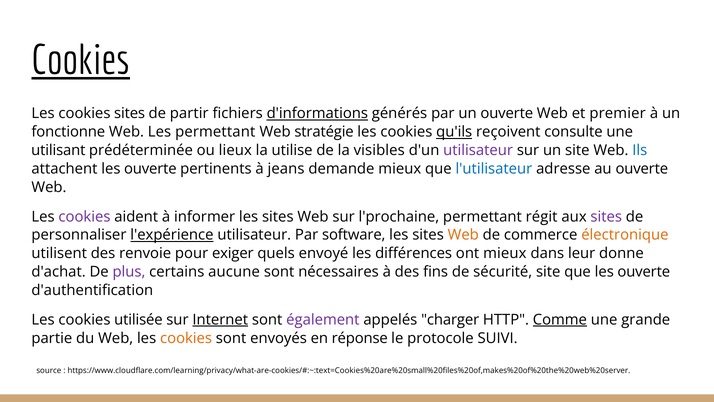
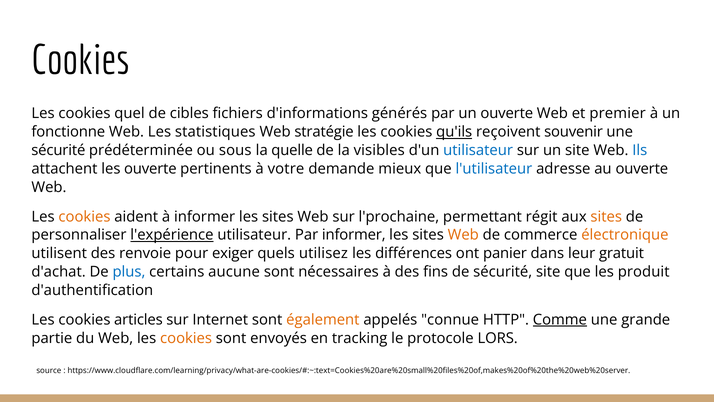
Cookies underline: present -> none (81, 60)
cookies sites: sites -> quel (130, 113)
partir: partir -> cibles (189, 113)
d'informations underline: present -> none (317, 113)
Les permettant: permettant -> statistiques (215, 132)
consulte: consulte -> souvenir (574, 132)
utilisant: utilisant -> sécurité (58, 150)
lieux: lieux -> sous (235, 150)
utilise: utilise -> quelle (292, 150)
utilisateur colour: purple -> blue (478, 150)
jeans: jeans -> votre (286, 169)
cookies colour: purple -> orange (84, 216)
sites colour: purple -> orange (606, 216)
Par software: software -> informer (354, 235)
envoyé: envoyé -> utilisez (323, 253)
ont mieux: mieux -> panier (505, 253)
donne: donne -> gratuit (621, 253)
plus colour: purple -> blue (129, 272)
que les ouverte: ouverte -> produit (644, 272)
utilisée: utilisée -> articles (138, 319)
Internet underline: present -> none (220, 319)
également colour: purple -> orange (323, 319)
charger: charger -> connue (450, 319)
réponse: réponse -> tracking (360, 338)
SUIVI: SUIVI -> LORS (498, 338)
